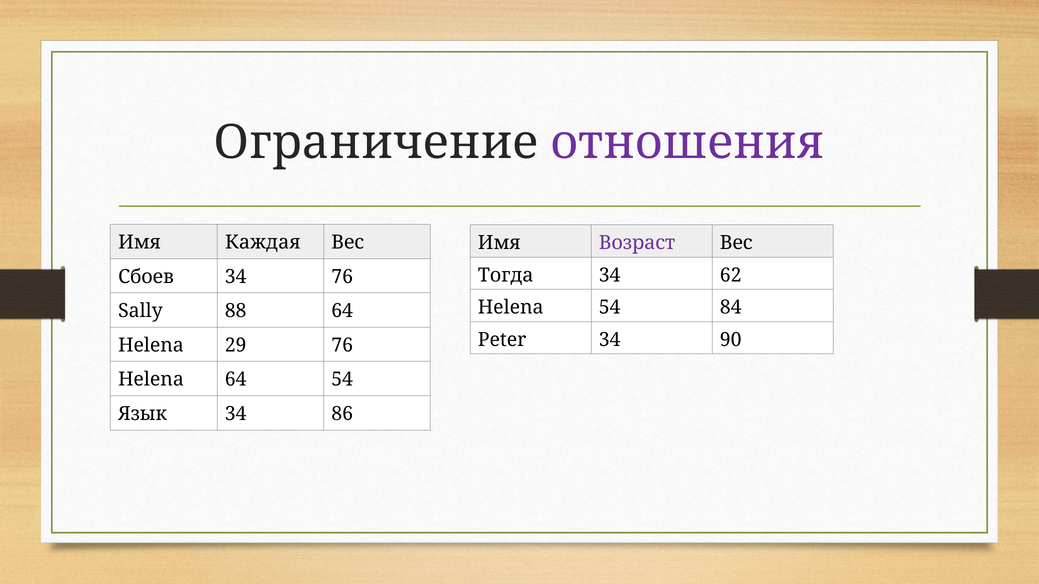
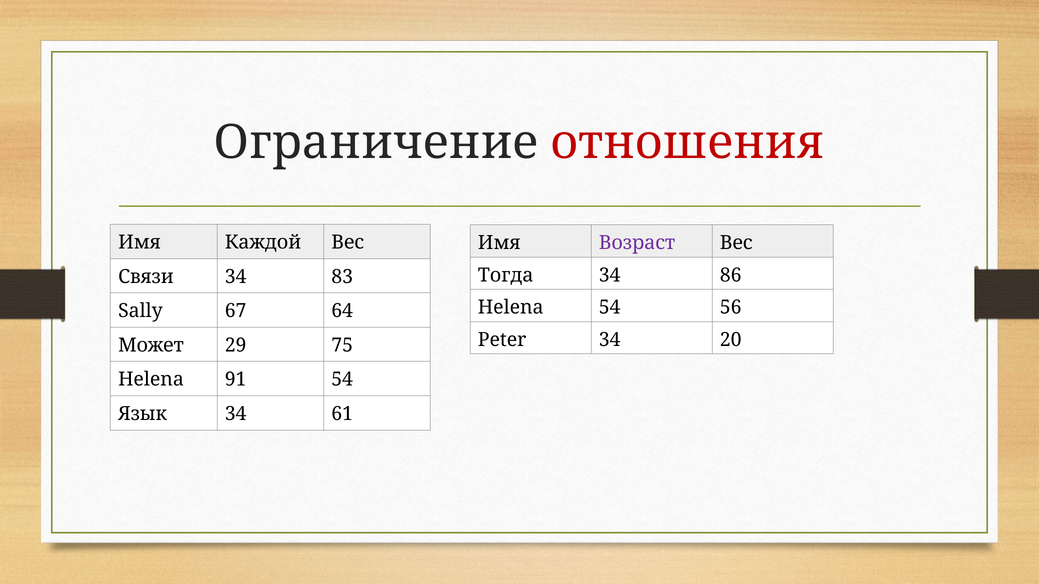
отношения colour: purple -> red (687, 143)
Каждая: Каждая -> Каждой (263, 243)
62: 62 -> 86 (731, 275)
Сбоев: Сбоев -> Связи (146, 277)
34 76: 76 -> 83 (342, 277)
84: 84 -> 56 (731, 308)
88: 88 -> 67 (236, 311)
90: 90 -> 20 (731, 340)
Helena: Helena -> Может (151, 345)
29 76: 76 -> 75 (342, 345)
Helena 64: 64 -> 91 (236, 380)
86: 86 -> 61 (342, 414)
